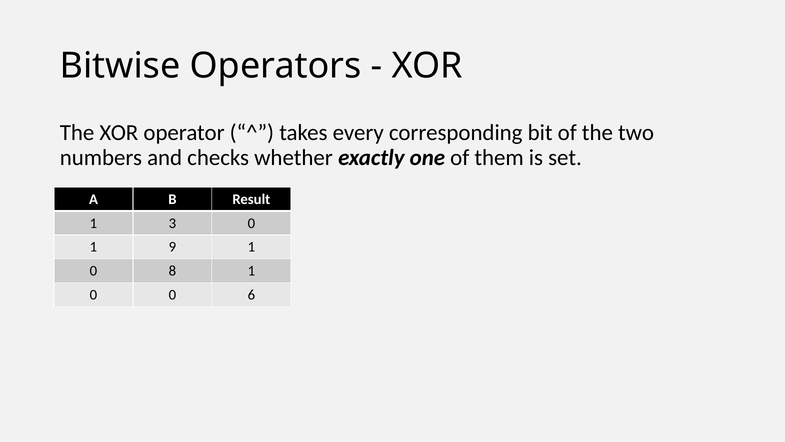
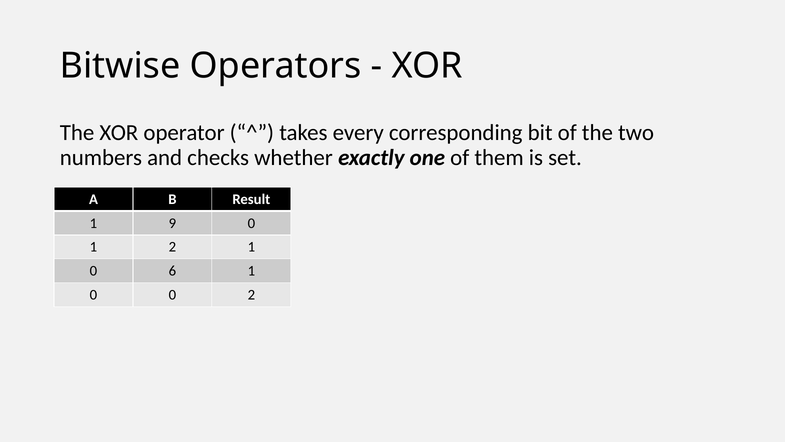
3: 3 -> 9 (172, 223)
1 9: 9 -> 2 (172, 247)
8: 8 -> 6 (172, 271)
0 6: 6 -> 2 (251, 295)
